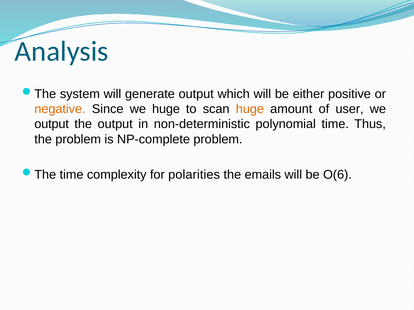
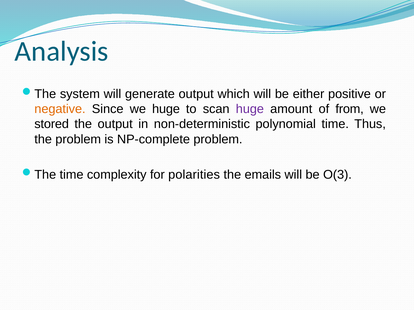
huge colour: orange -> purple (250, 109)
user: user -> from (350, 109)
output: output -> stored (52, 124)
O(6: O(6 -> O(3 (337, 175)
